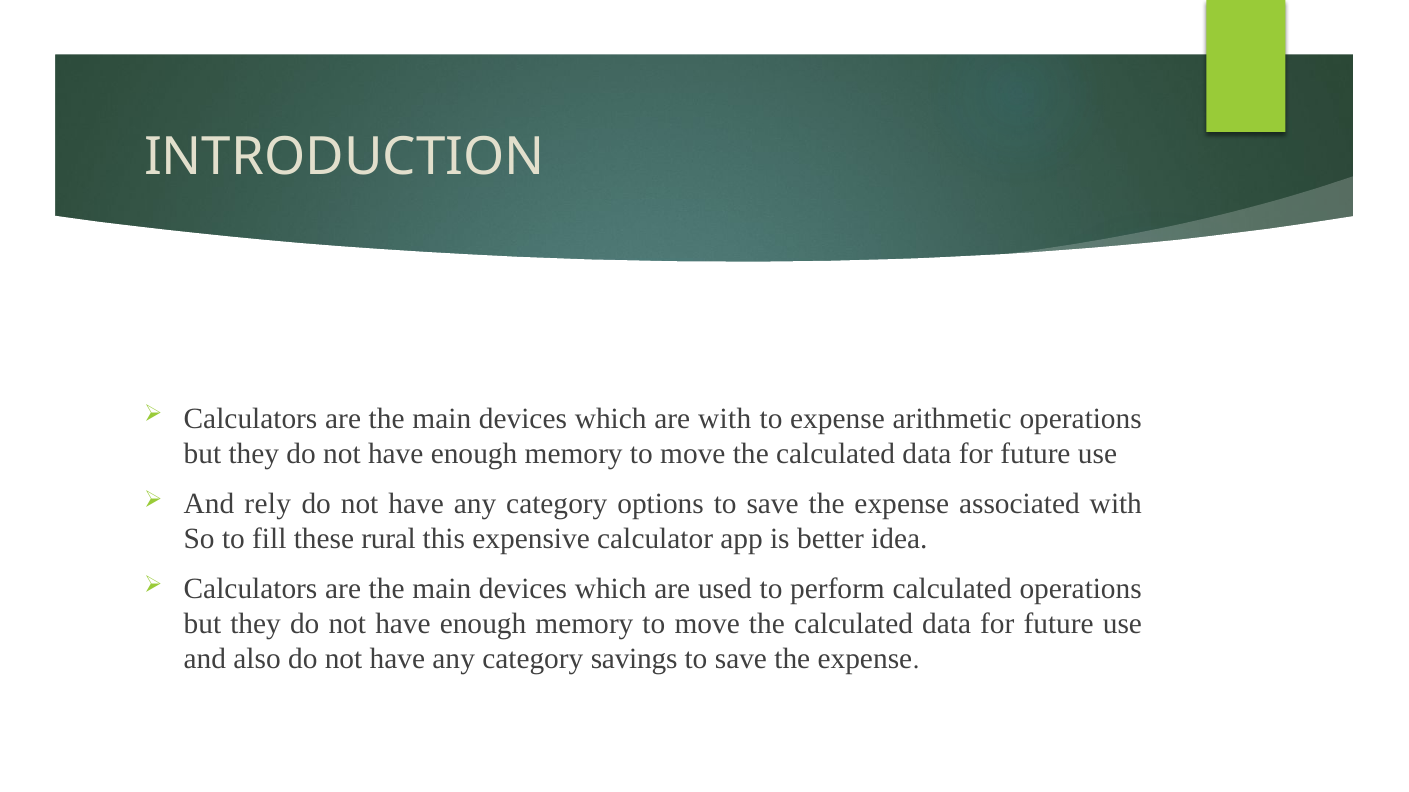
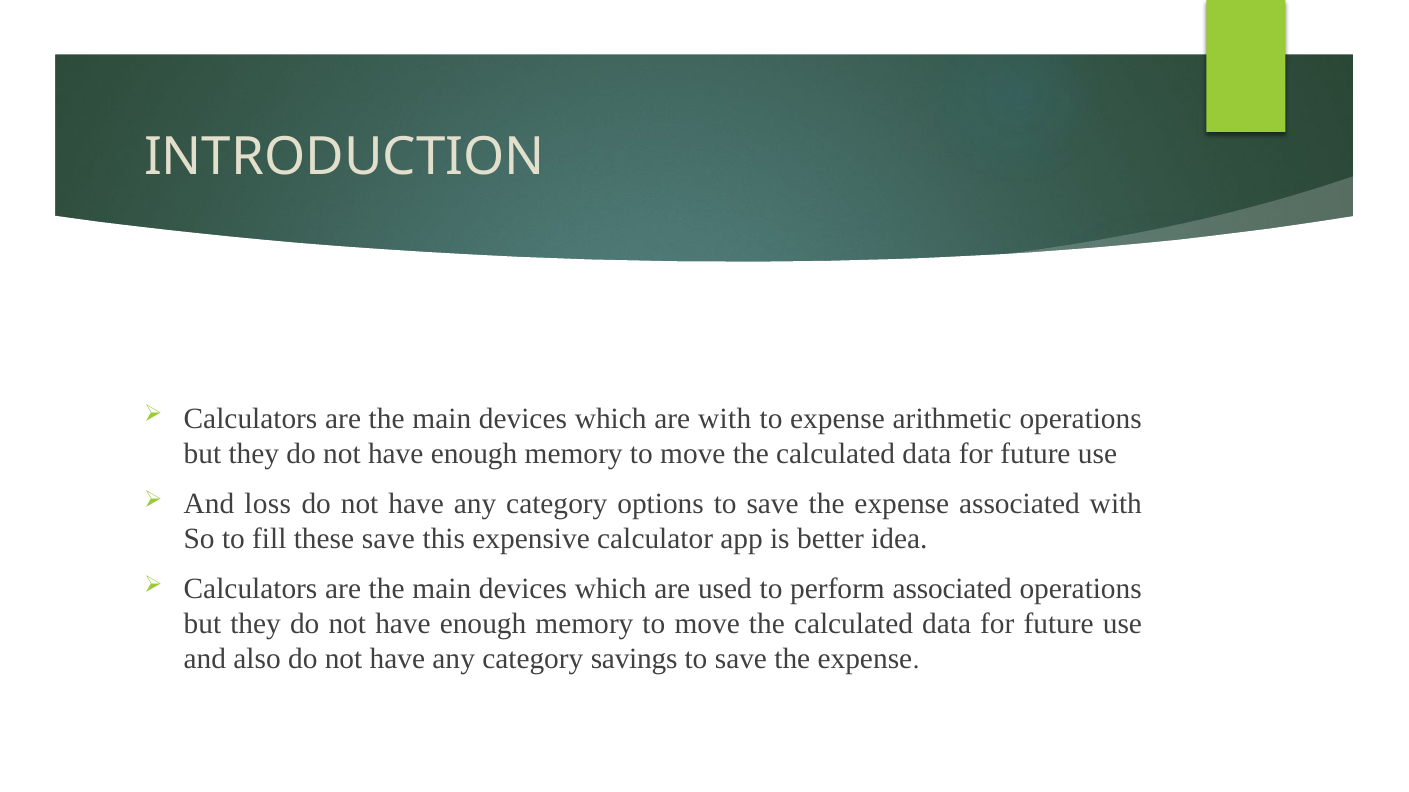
rely: rely -> loss (268, 504)
these rural: rural -> save (388, 539)
perform calculated: calculated -> associated (952, 589)
